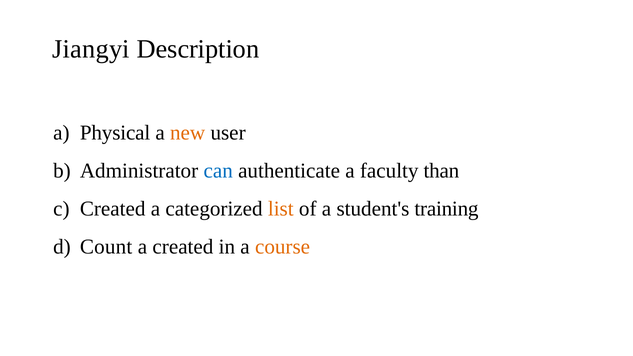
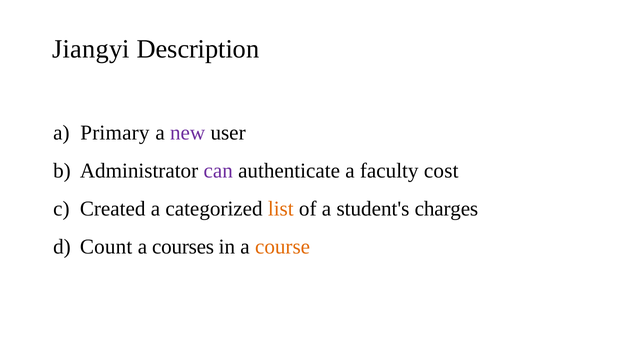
Physical: Physical -> Primary (115, 133)
new colour: orange -> purple (188, 133)
can colour: blue -> purple (218, 171)
than: than -> cost (441, 171)
training: training -> charges (446, 209)
a created: created -> courses (183, 247)
